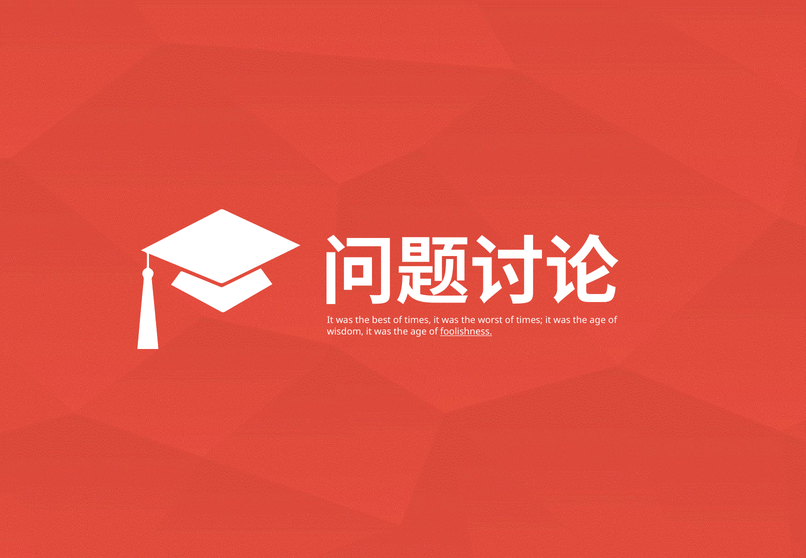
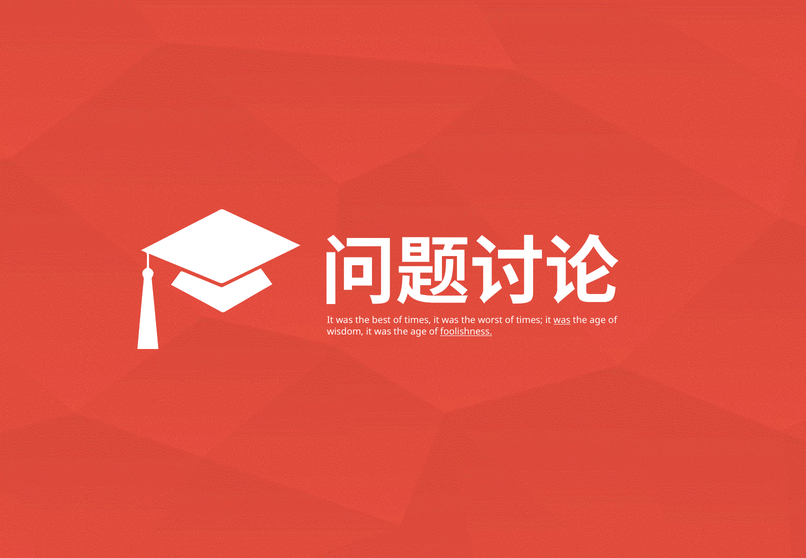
was underline: none -> present (562, 320)
